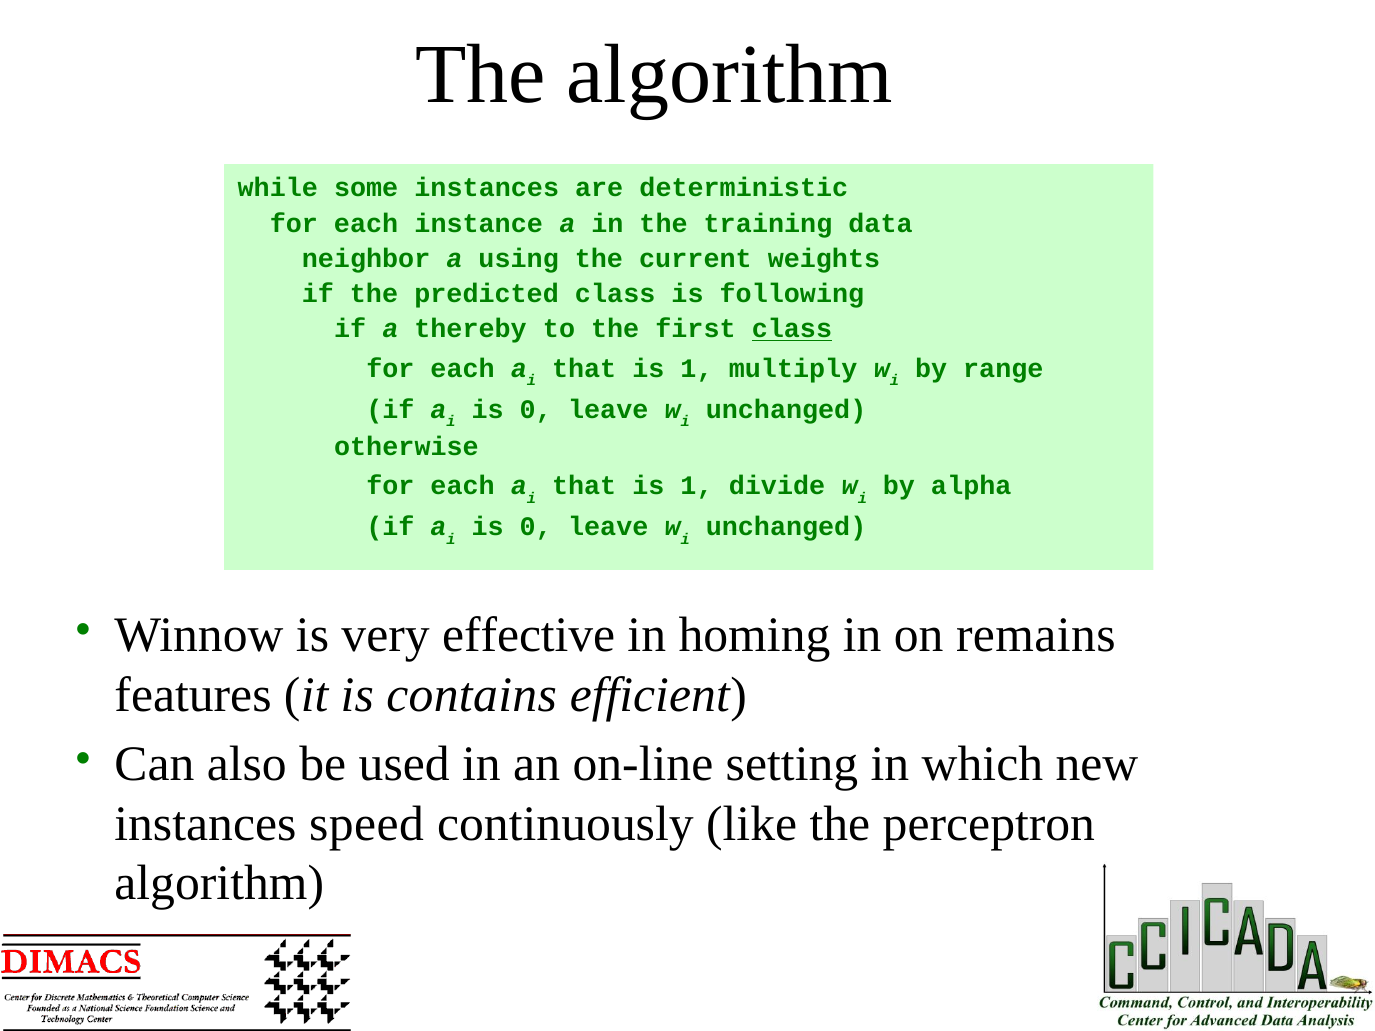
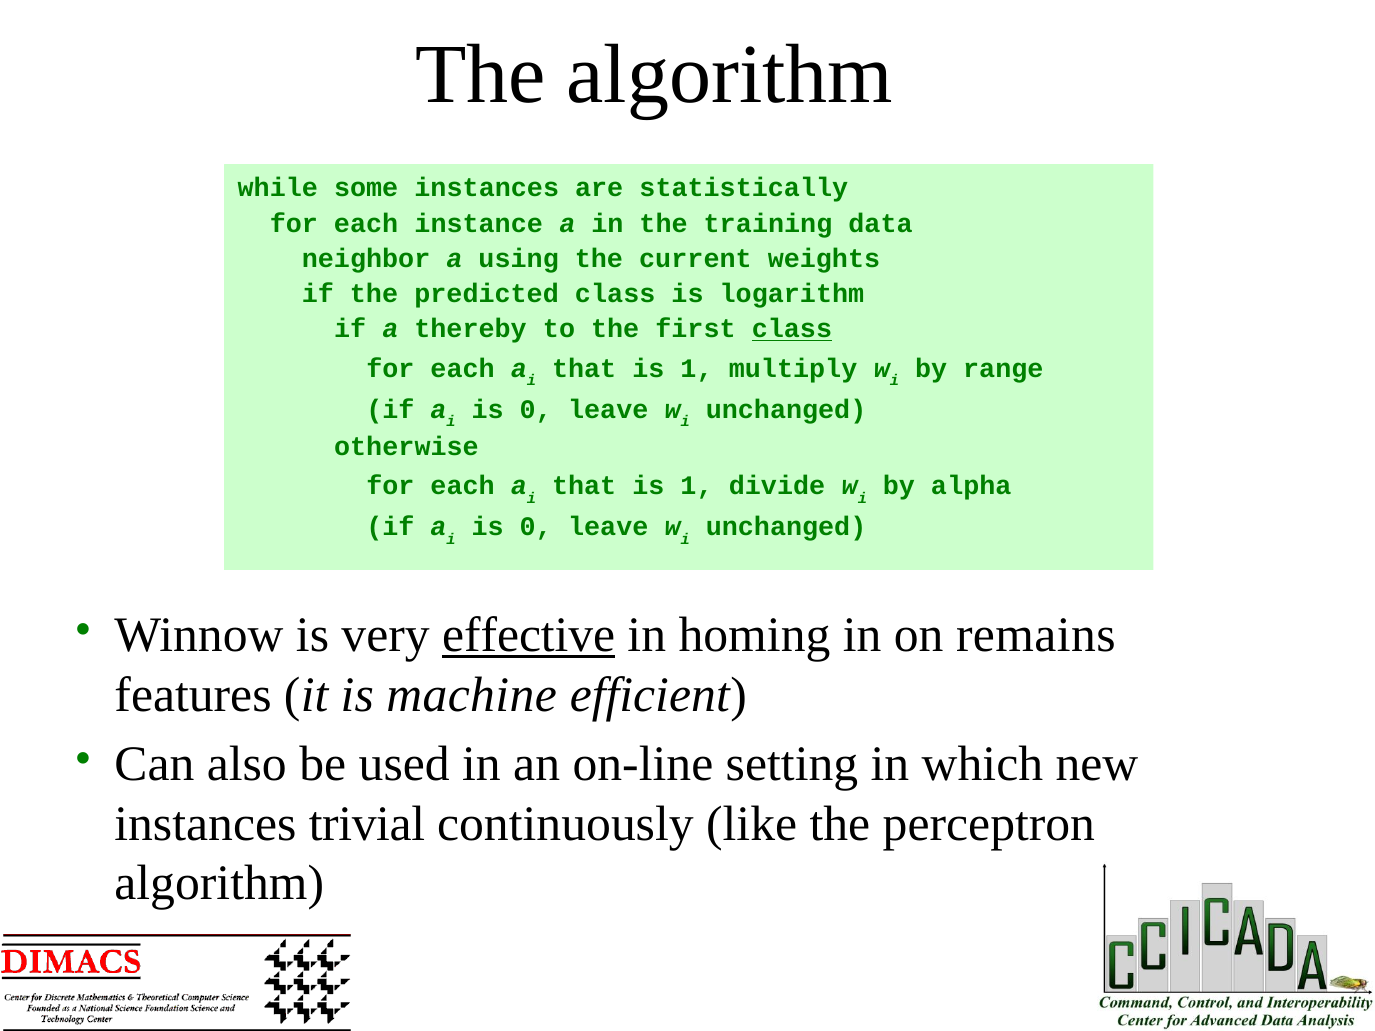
deterministic: deterministic -> statistically (744, 188)
following: following -> logarithm (792, 294)
effective underline: none -> present (529, 635)
contains: contains -> machine (472, 695)
speed: speed -> trivial (367, 824)
